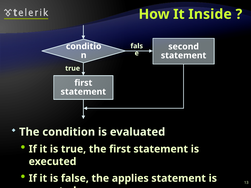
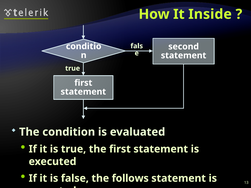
applies: applies -> follows (130, 179)
